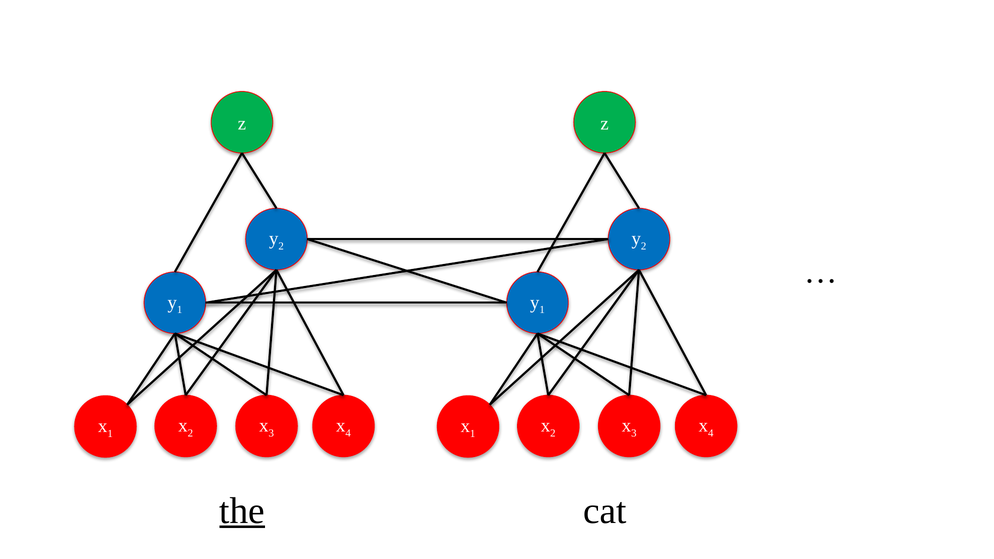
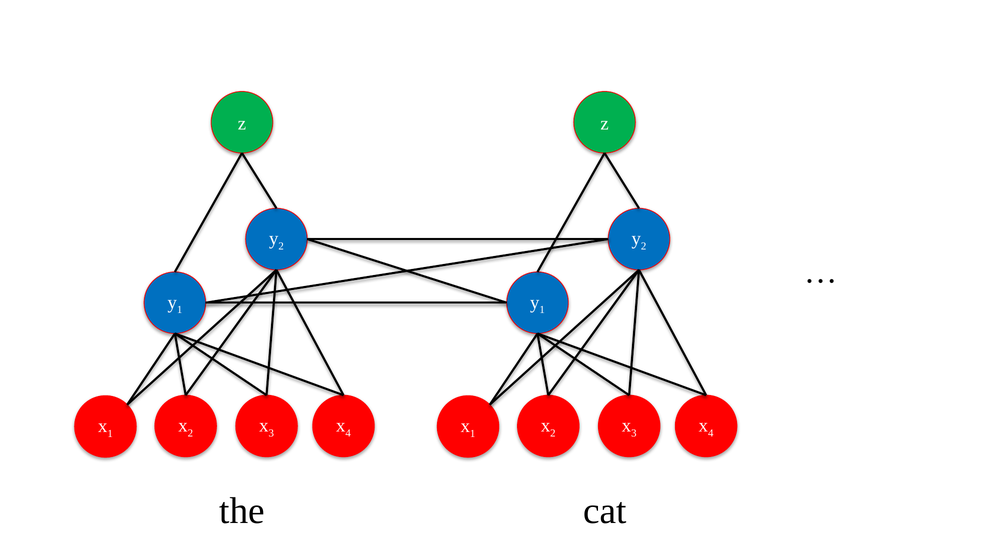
the underline: present -> none (242, 511)
